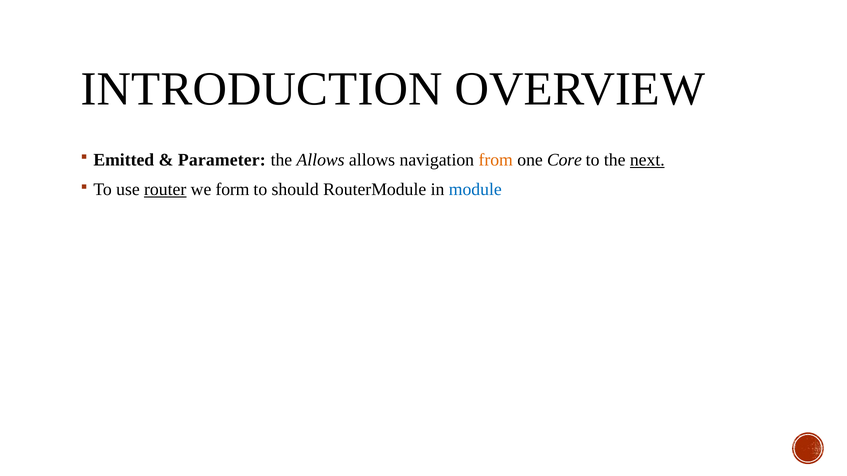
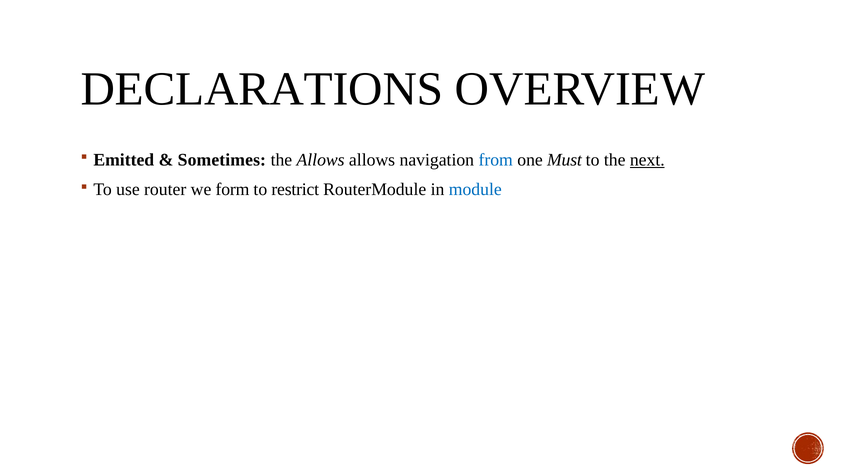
INTRODUCTION: INTRODUCTION -> DECLARATIONS (262, 89)
Parameter: Parameter -> Sometimes (222, 160)
from colour: orange -> blue (496, 160)
Core: Core -> Must (564, 160)
router underline: present -> none (165, 190)
should: should -> restrict (295, 190)
